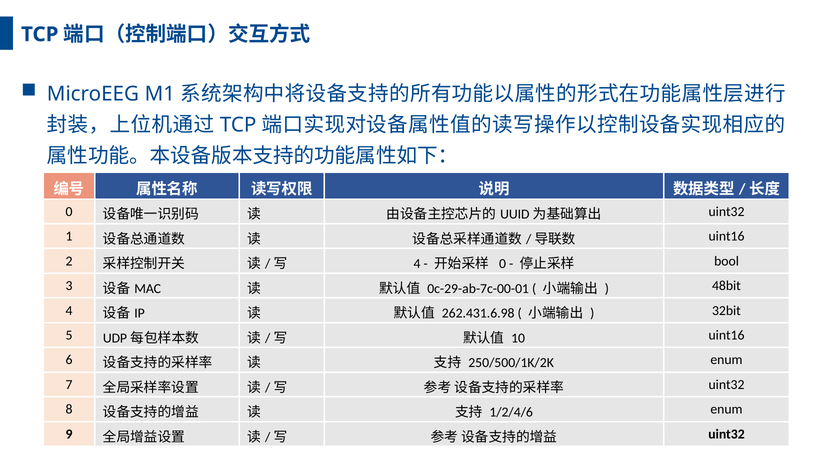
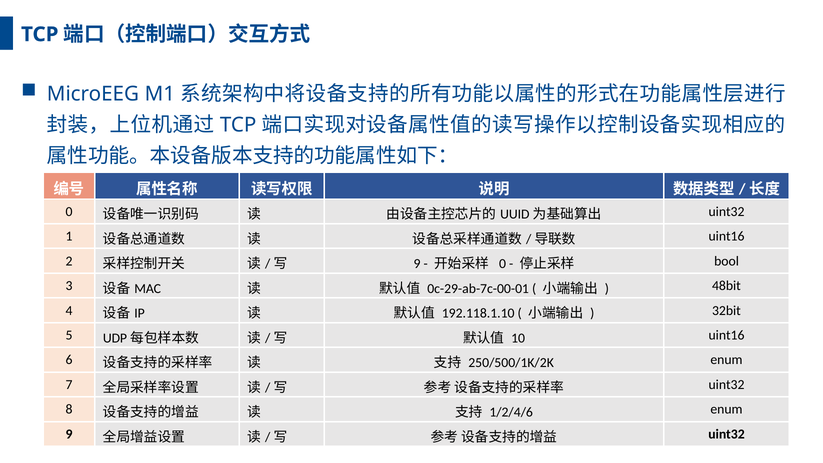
4: 4 -> 9 (417, 264)
262.431.6.98: 262.431.6.98 -> 192.118.1.10 (478, 313)
